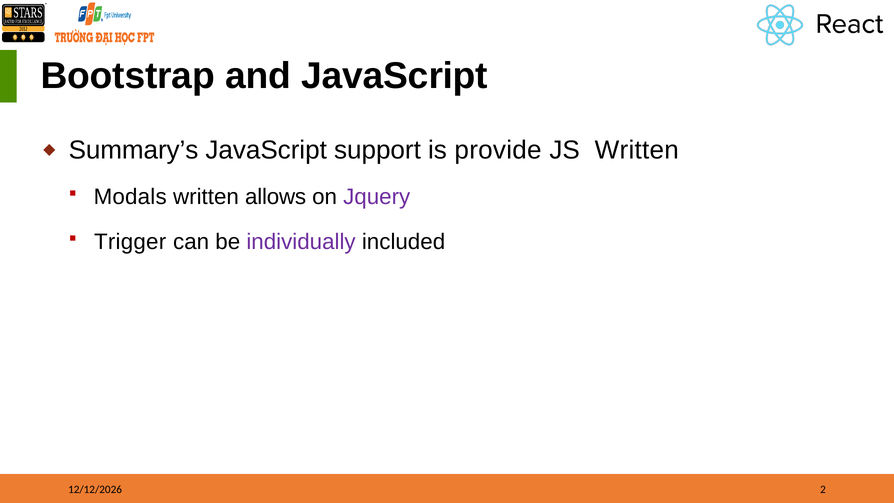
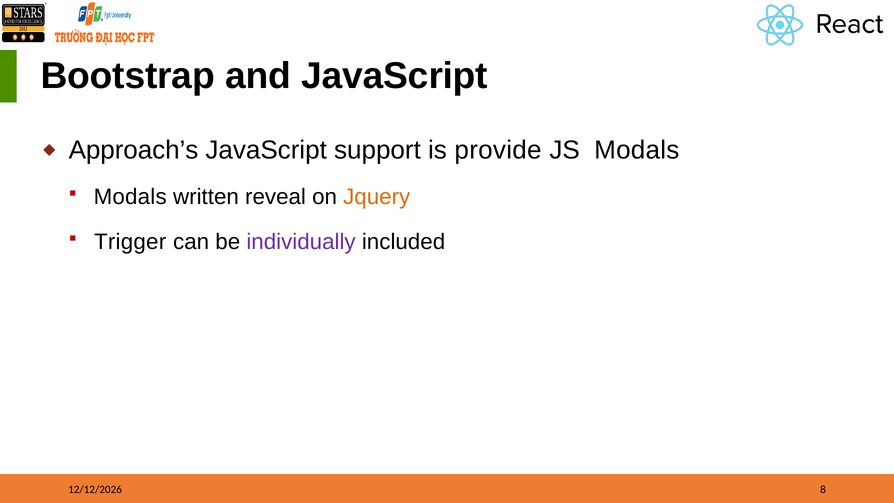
Summary’s: Summary’s -> Approach’s (133, 150)
JS Written: Written -> Modals (637, 150)
allows: allows -> reveal (276, 197)
Jquery colour: purple -> orange (377, 197)
2: 2 -> 8 (823, 489)
